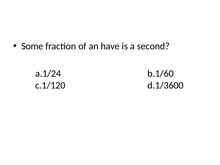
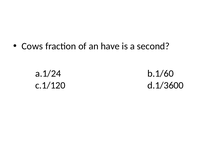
Some: Some -> Cows (32, 46)
